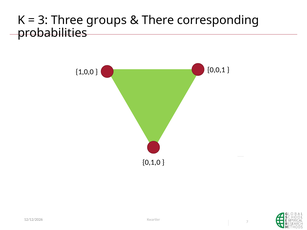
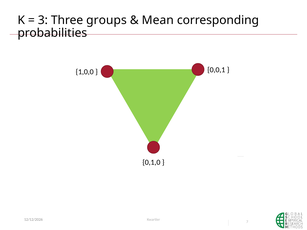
There: There -> Mean (158, 20)
